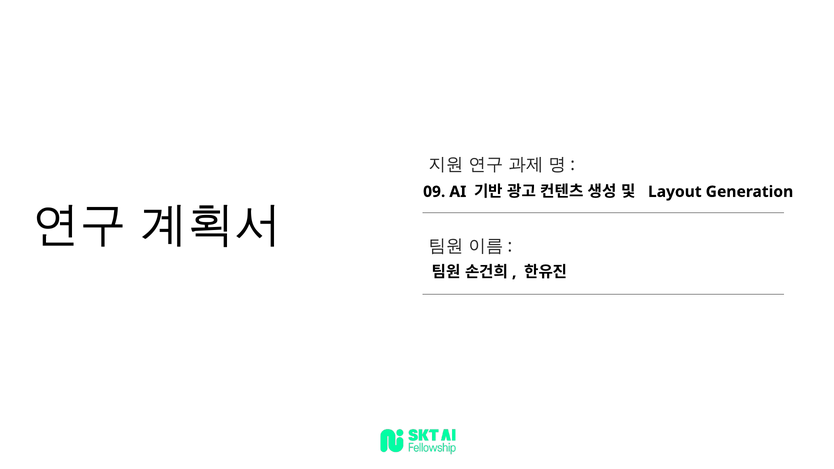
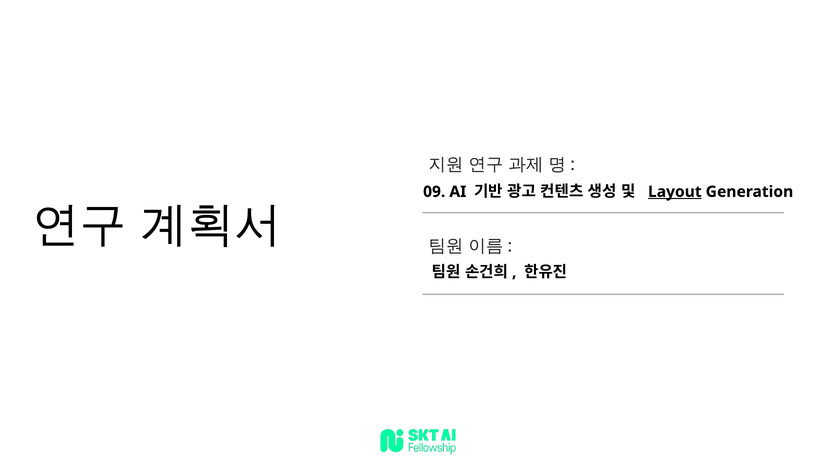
Layout underline: none -> present (675, 192)
